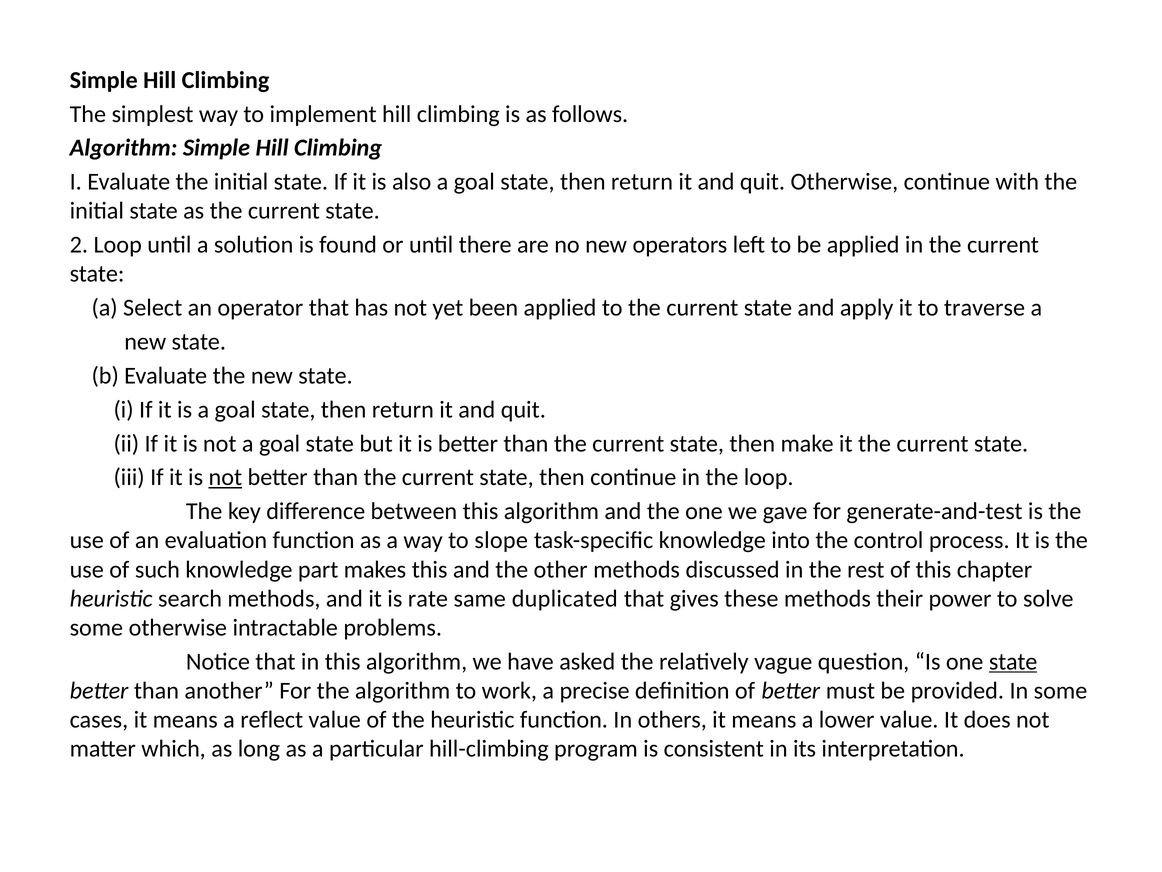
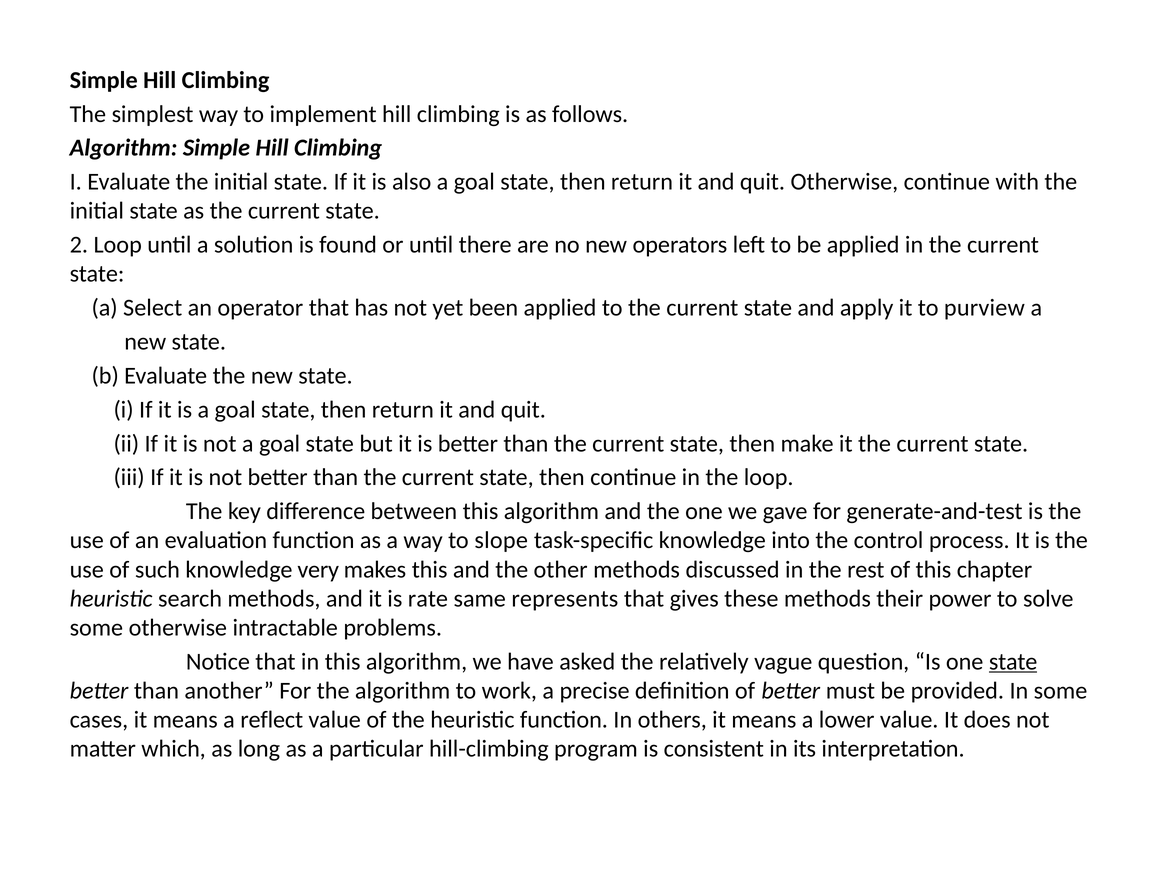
traverse: traverse -> purview (984, 308)
not underline: present -> none (225, 477)
part: part -> very (318, 569)
duplicated: duplicated -> represents (565, 598)
